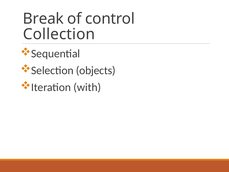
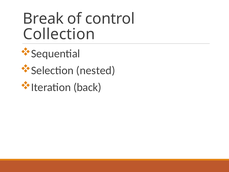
objects: objects -> nested (96, 70)
with: with -> back (87, 87)
